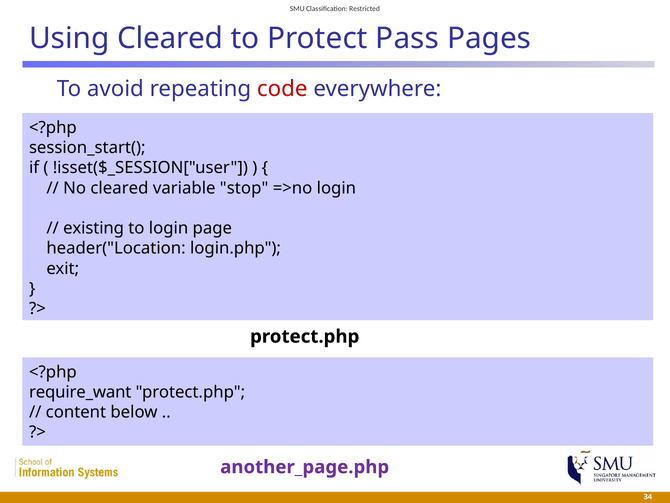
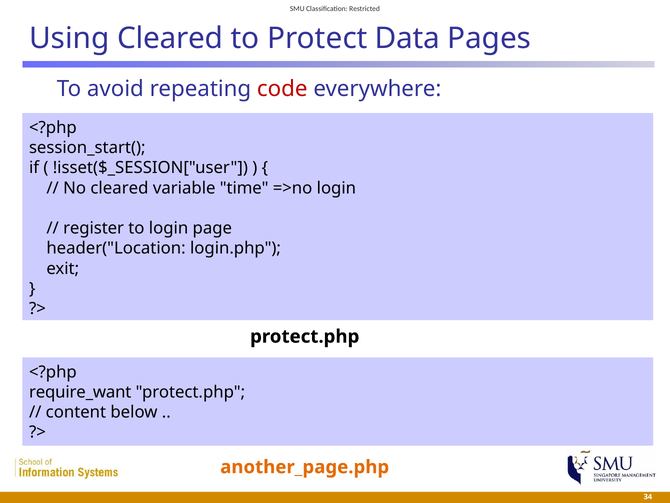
Pass: Pass -> Data (407, 38)
stop: stop -> time (244, 188)
existing: existing -> register (94, 228)
another_page.php colour: purple -> orange (305, 467)
